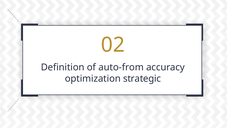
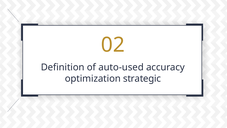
auto-from: auto-from -> auto-used (121, 67)
